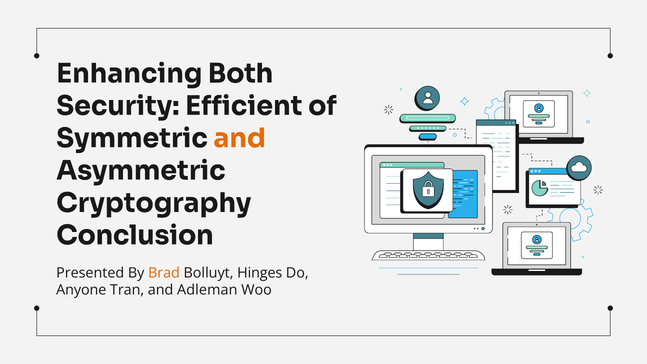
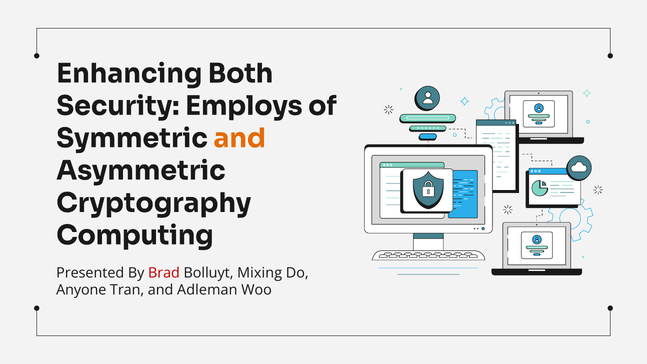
Efficient: Efficient -> Employs (244, 106)
Conclusion: Conclusion -> Computing (135, 235)
Brad colour: orange -> red (164, 273)
Hinges: Hinges -> Mixing (260, 273)
